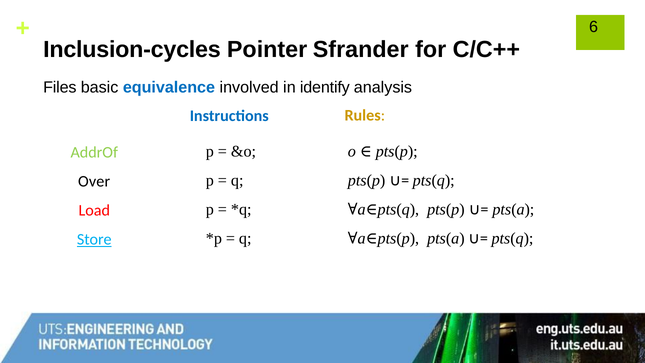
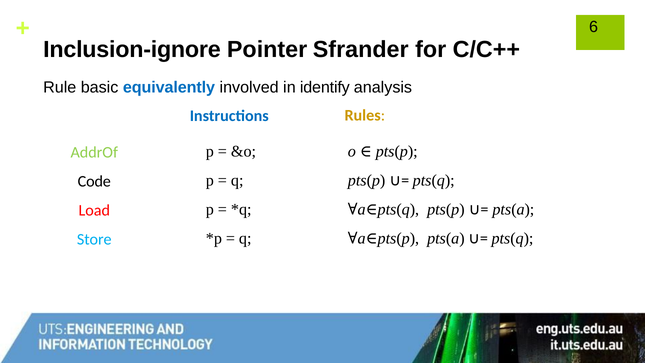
Inclusion-cycles: Inclusion-cycles -> Inclusion-ignore (132, 49)
Files: Files -> Rule (60, 87)
equivalence: equivalence -> equivalently (169, 87)
Over: Over -> Code (94, 181)
Store underline: present -> none (94, 239)
